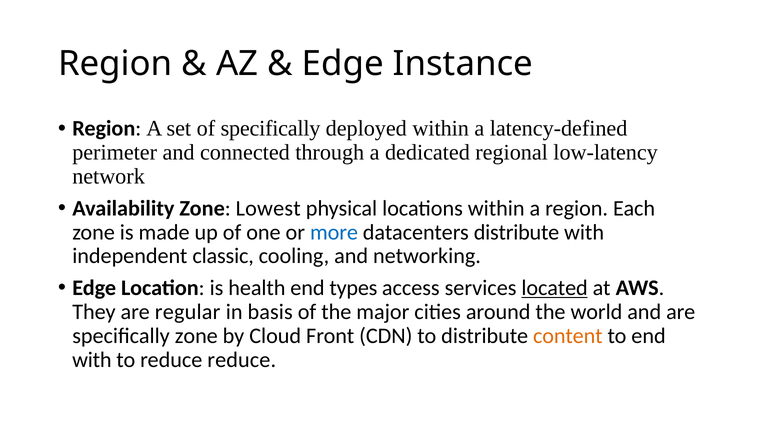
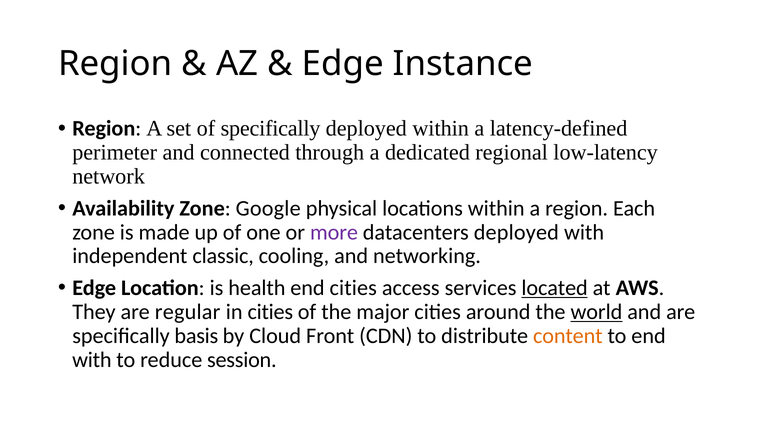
Lowest: Lowest -> Google (268, 208)
more colour: blue -> purple (334, 232)
datacenters distribute: distribute -> deployed (516, 232)
end types: types -> cities (353, 288)
in basis: basis -> cities (270, 312)
world underline: none -> present (596, 312)
specifically zone: zone -> basis (196, 336)
reduce reduce: reduce -> session (242, 360)
